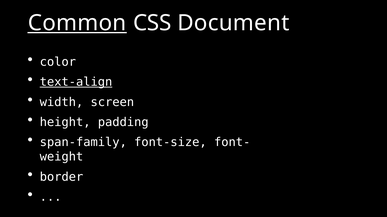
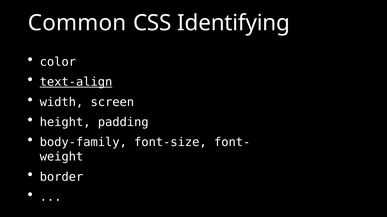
Common underline: present -> none (77, 23)
Document: Document -> Identifying (234, 23)
span-family: span-family -> body-family (83, 143)
